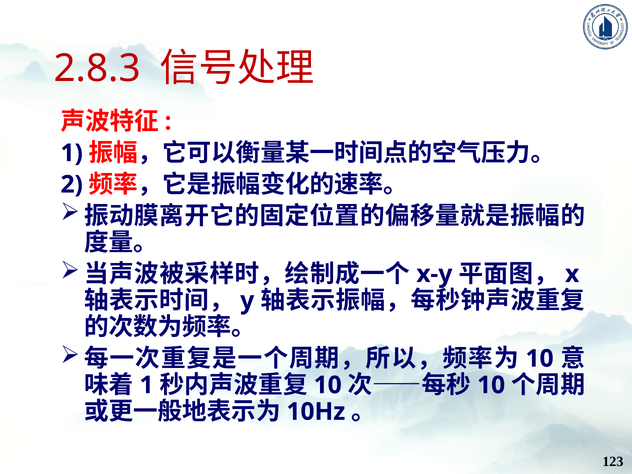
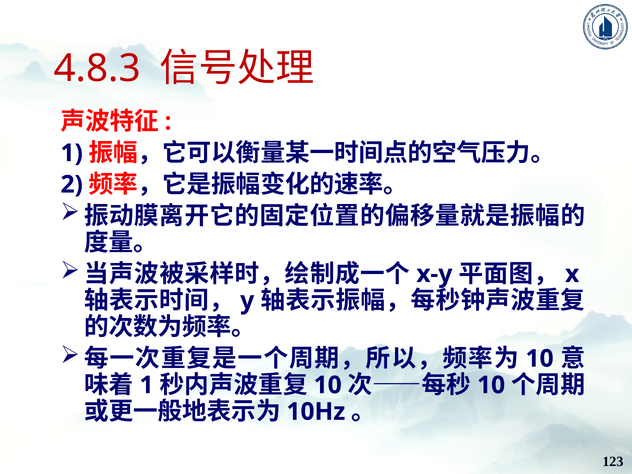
2.8.3: 2.8.3 -> 4.8.3 (97, 68)
